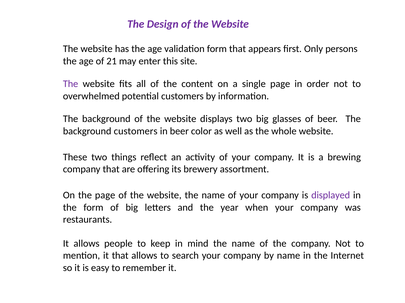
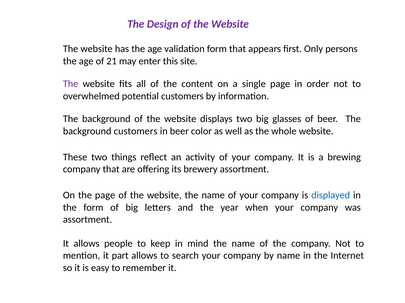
displayed colour: purple -> blue (331, 196)
restaurants: restaurants -> assortment (88, 220)
it that: that -> part (120, 256)
